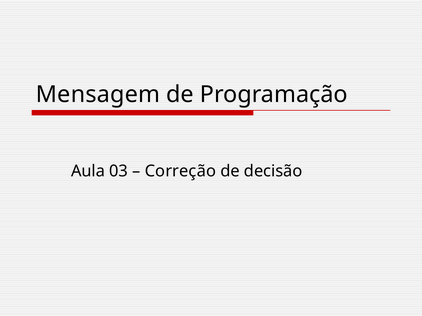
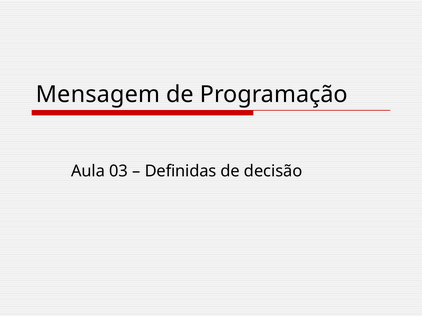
Correção: Correção -> Definidas (180, 171)
